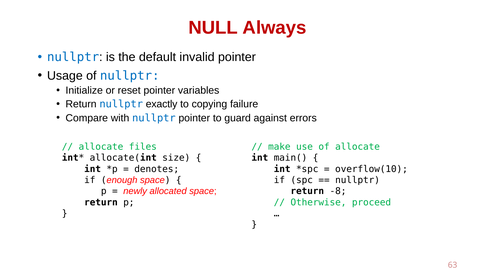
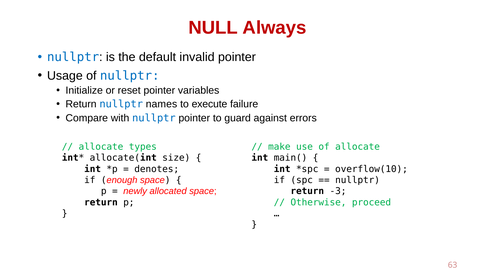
exactly: exactly -> names (161, 104)
copying: copying -> execute (209, 104)
files: files -> types (143, 147)
-8: -8 -> -3 (338, 192)
